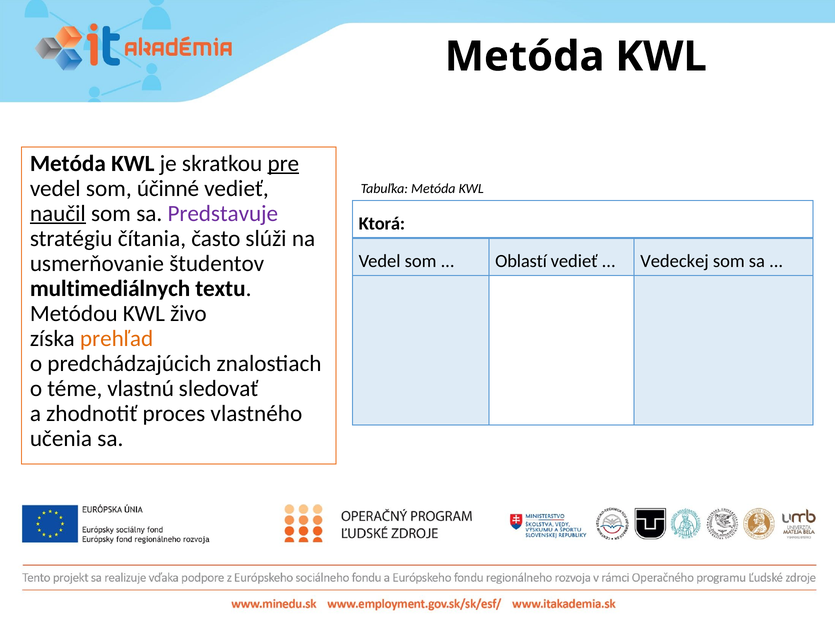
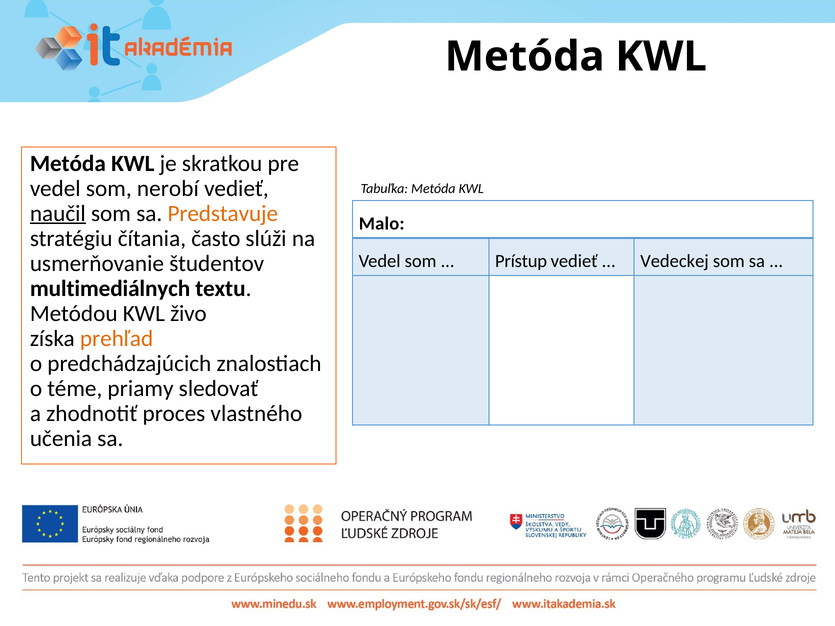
pre underline: present -> none (283, 163)
účinné: účinné -> nerobí (168, 188)
Predstavuje colour: purple -> orange (223, 214)
Ktorá: Ktorá -> Malo (382, 224)
Oblastí: Oblastí -> Prístup (521, 261)
vlastnú: vlastnú -> priamy (141, 389)
